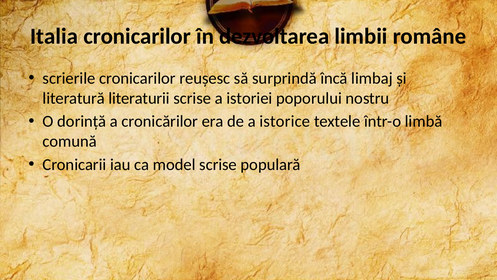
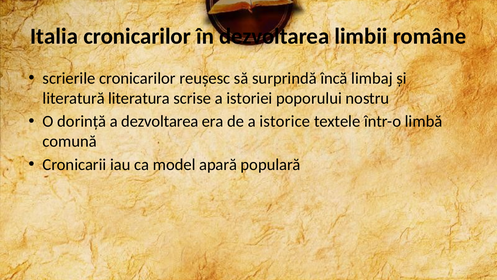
literaturii: literaturii -> literatura (139, 98)
a cronicărilor: cronicărilor -> dezvoltarea (160, 121)
model scrise: scrise -> apară (218, 164)
